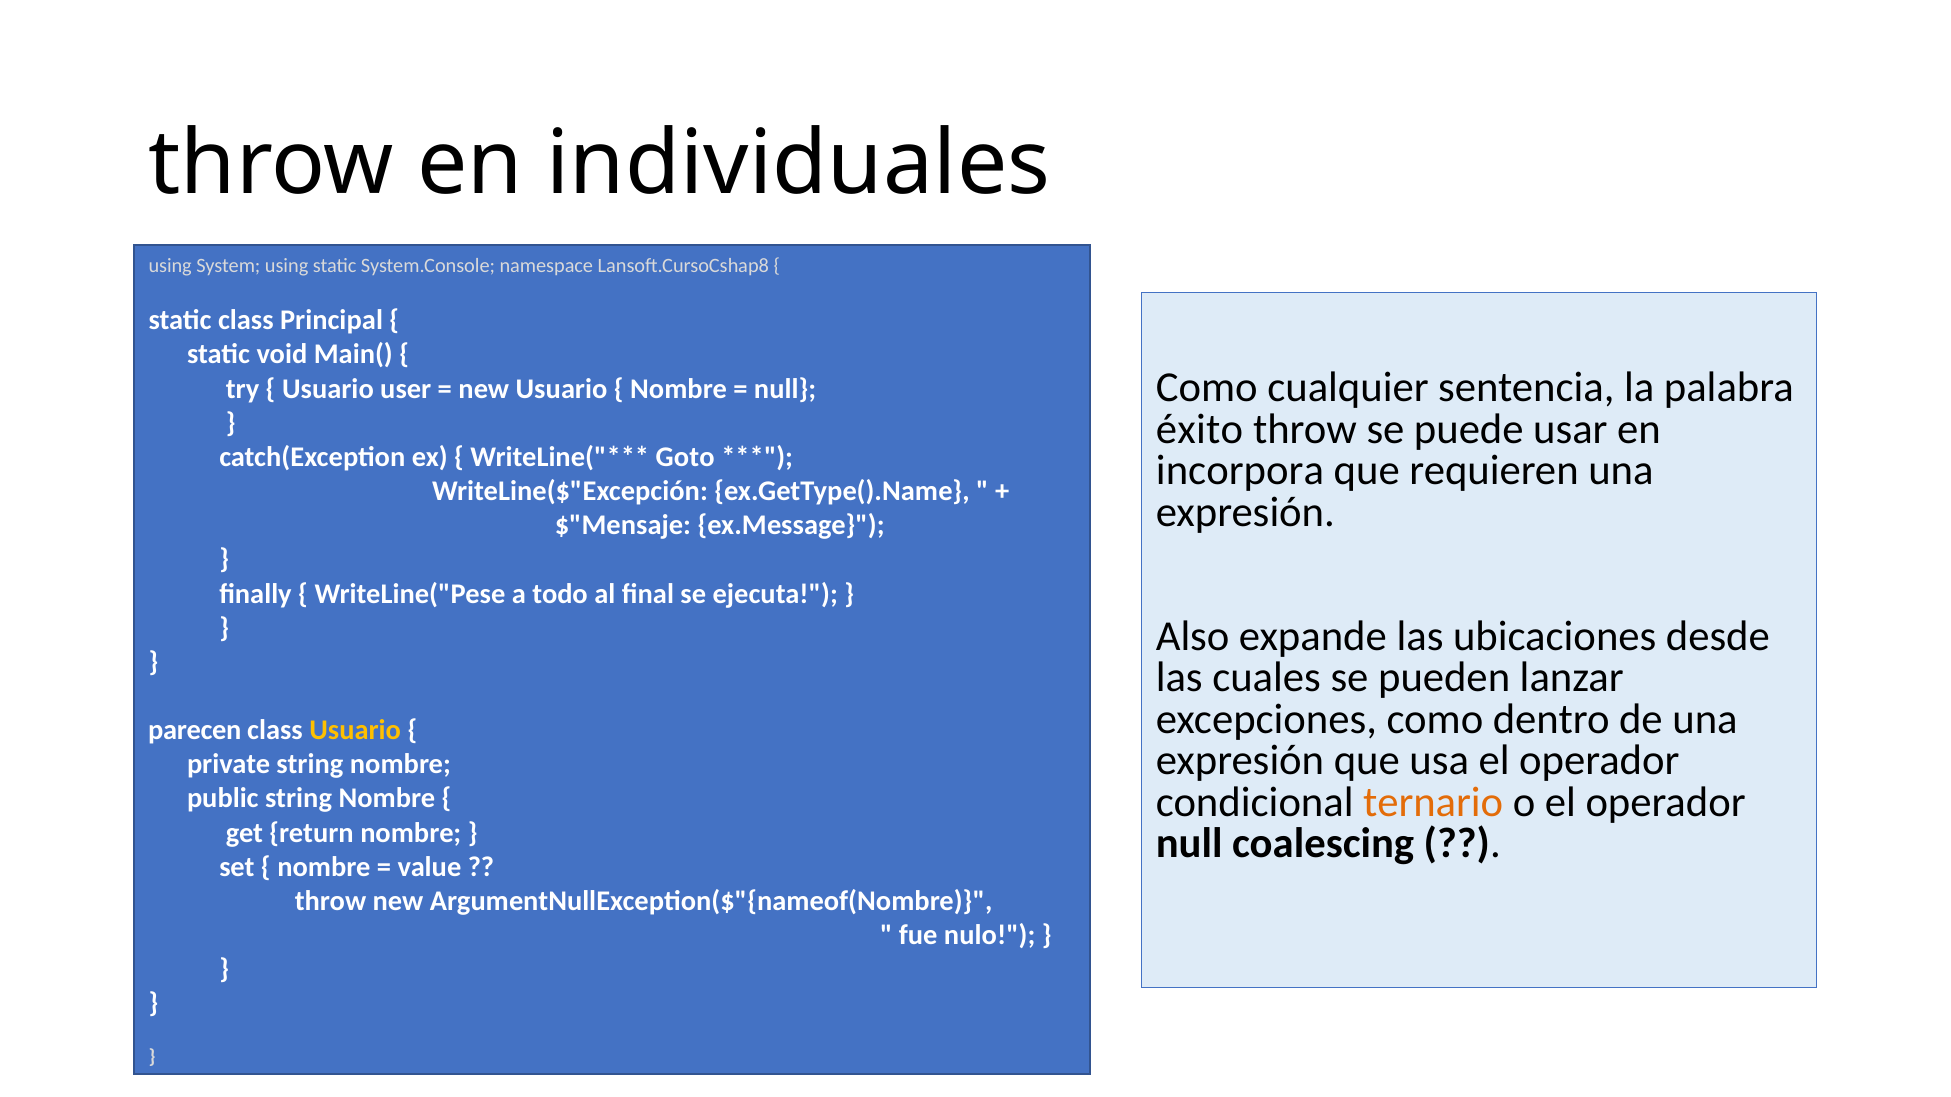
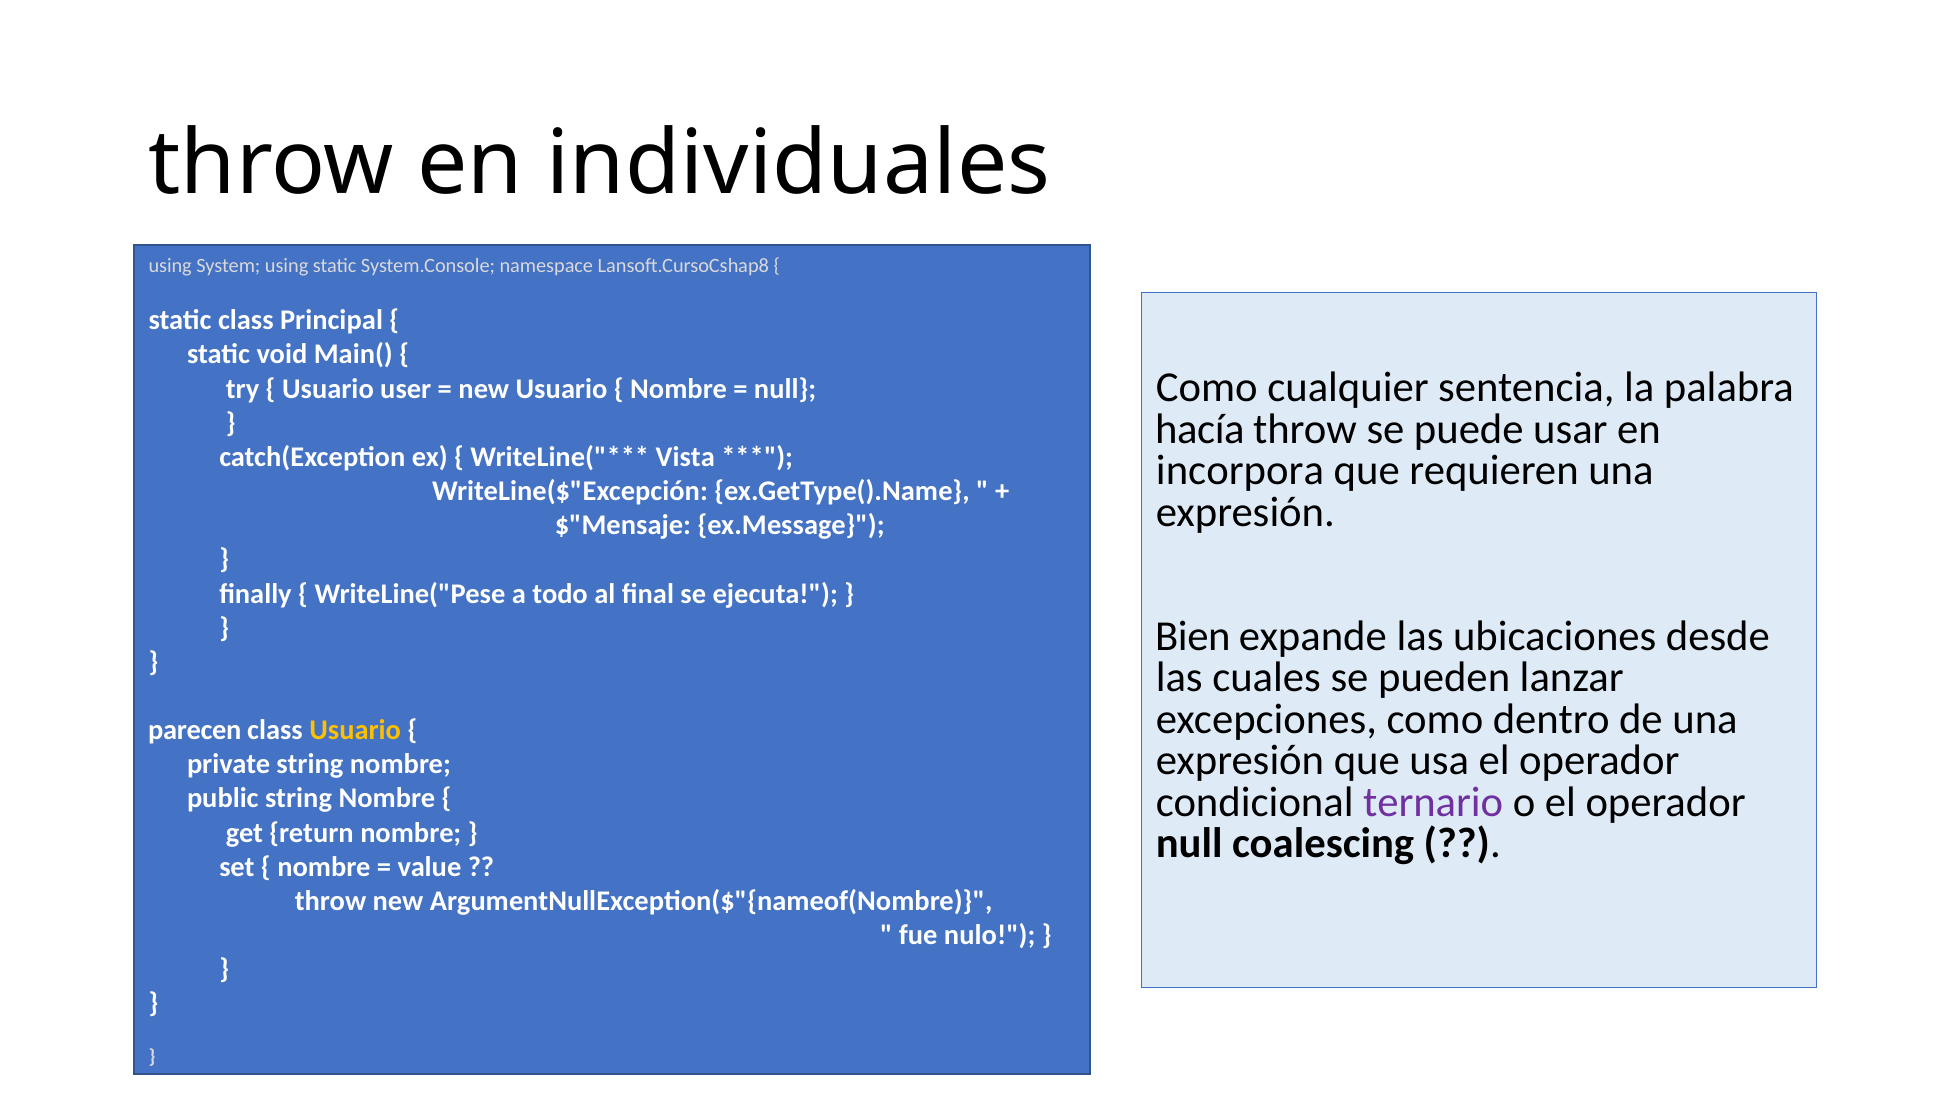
éxito: éxito -> hacía (1200, 429)
Goto: Goto -> Vista (685, 457)
Also: Also -> Bien (1193, 637)
ternario colour: orange -> purple (1433, 802)
